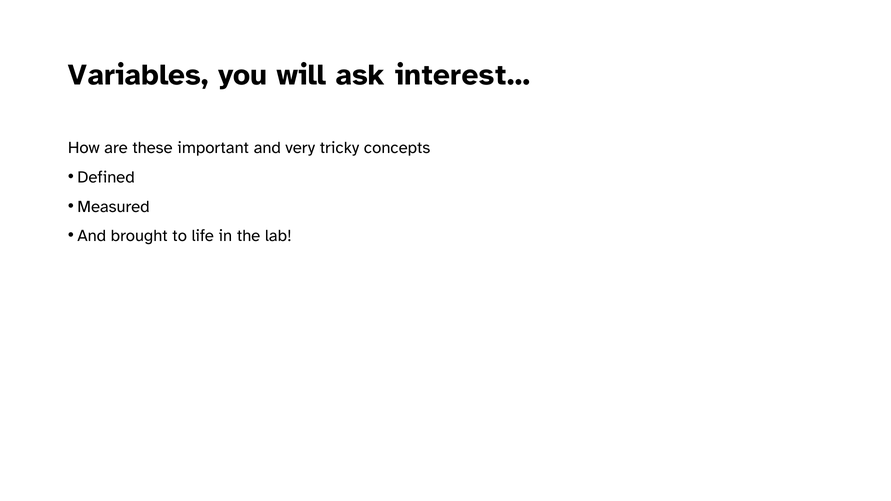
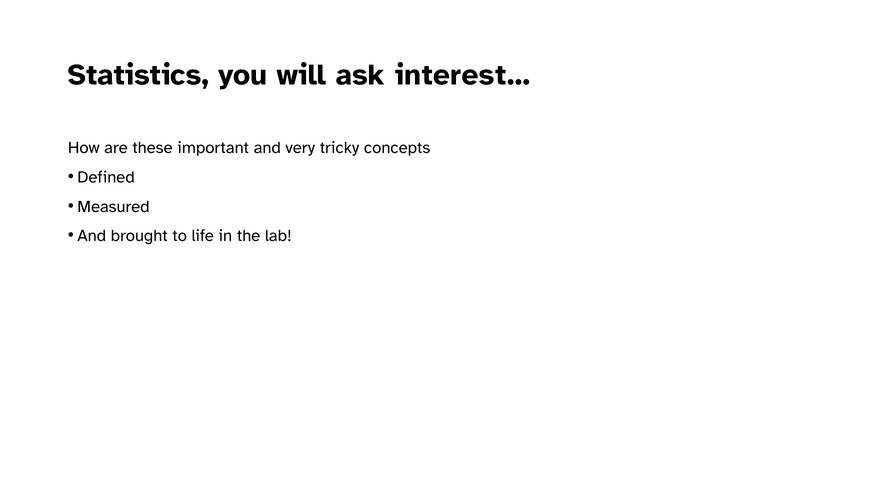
Variables: Variables -> Statistics (138, 75)
